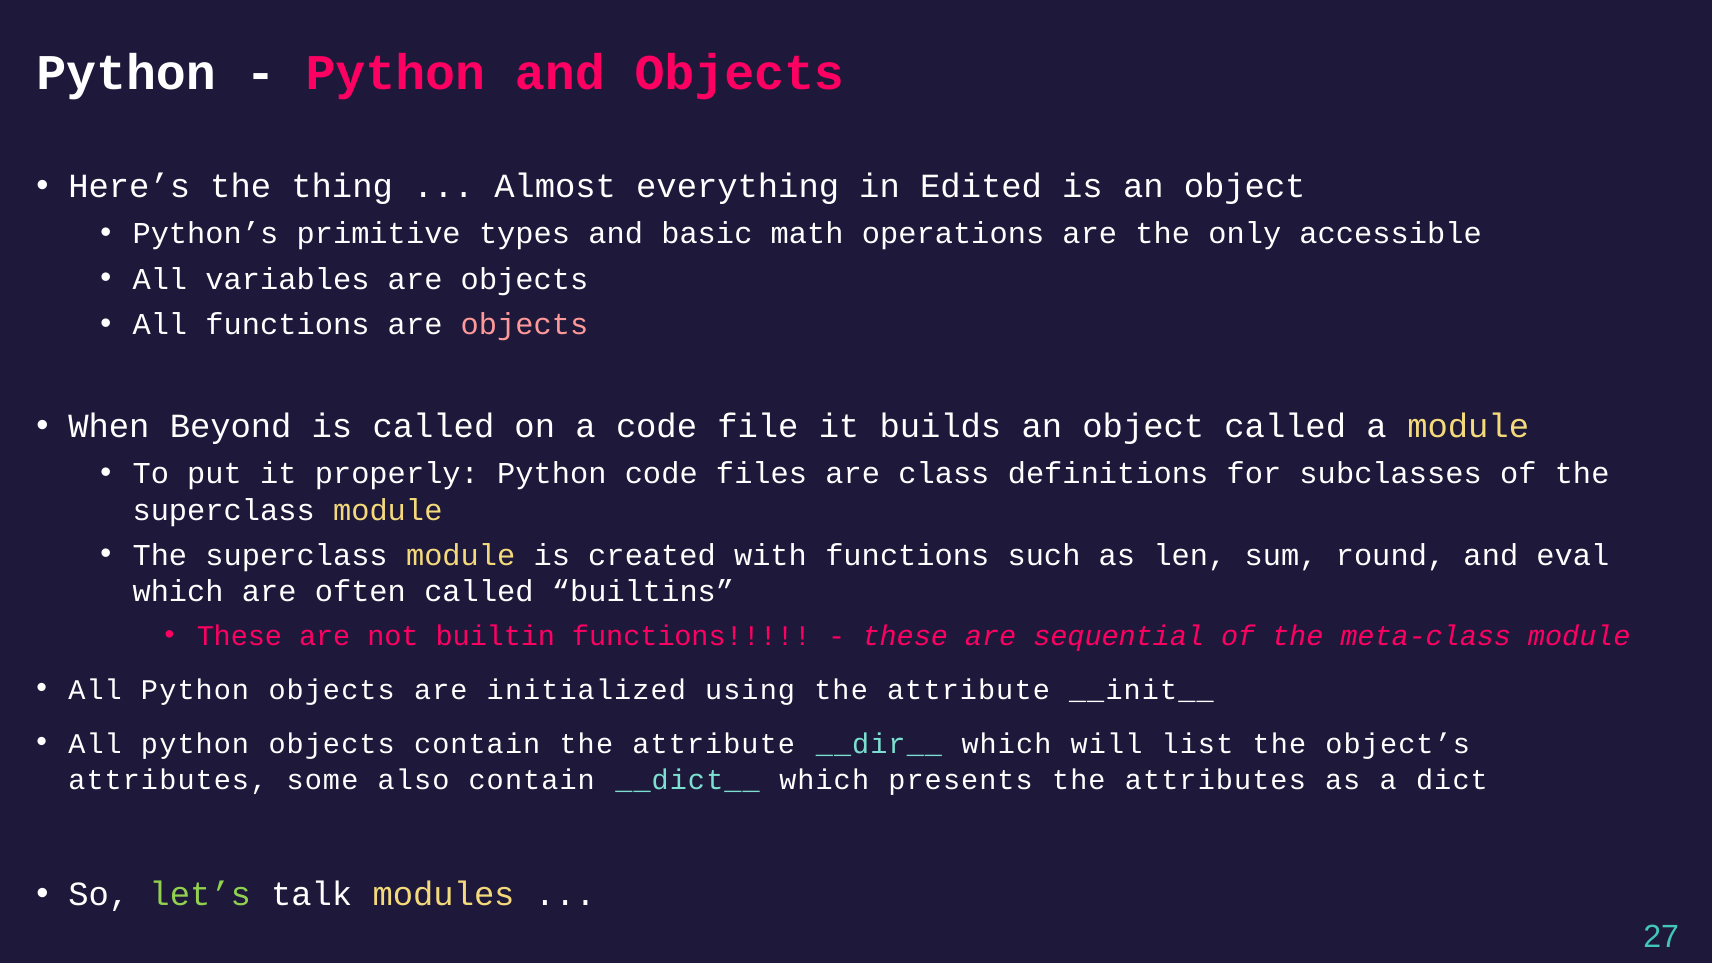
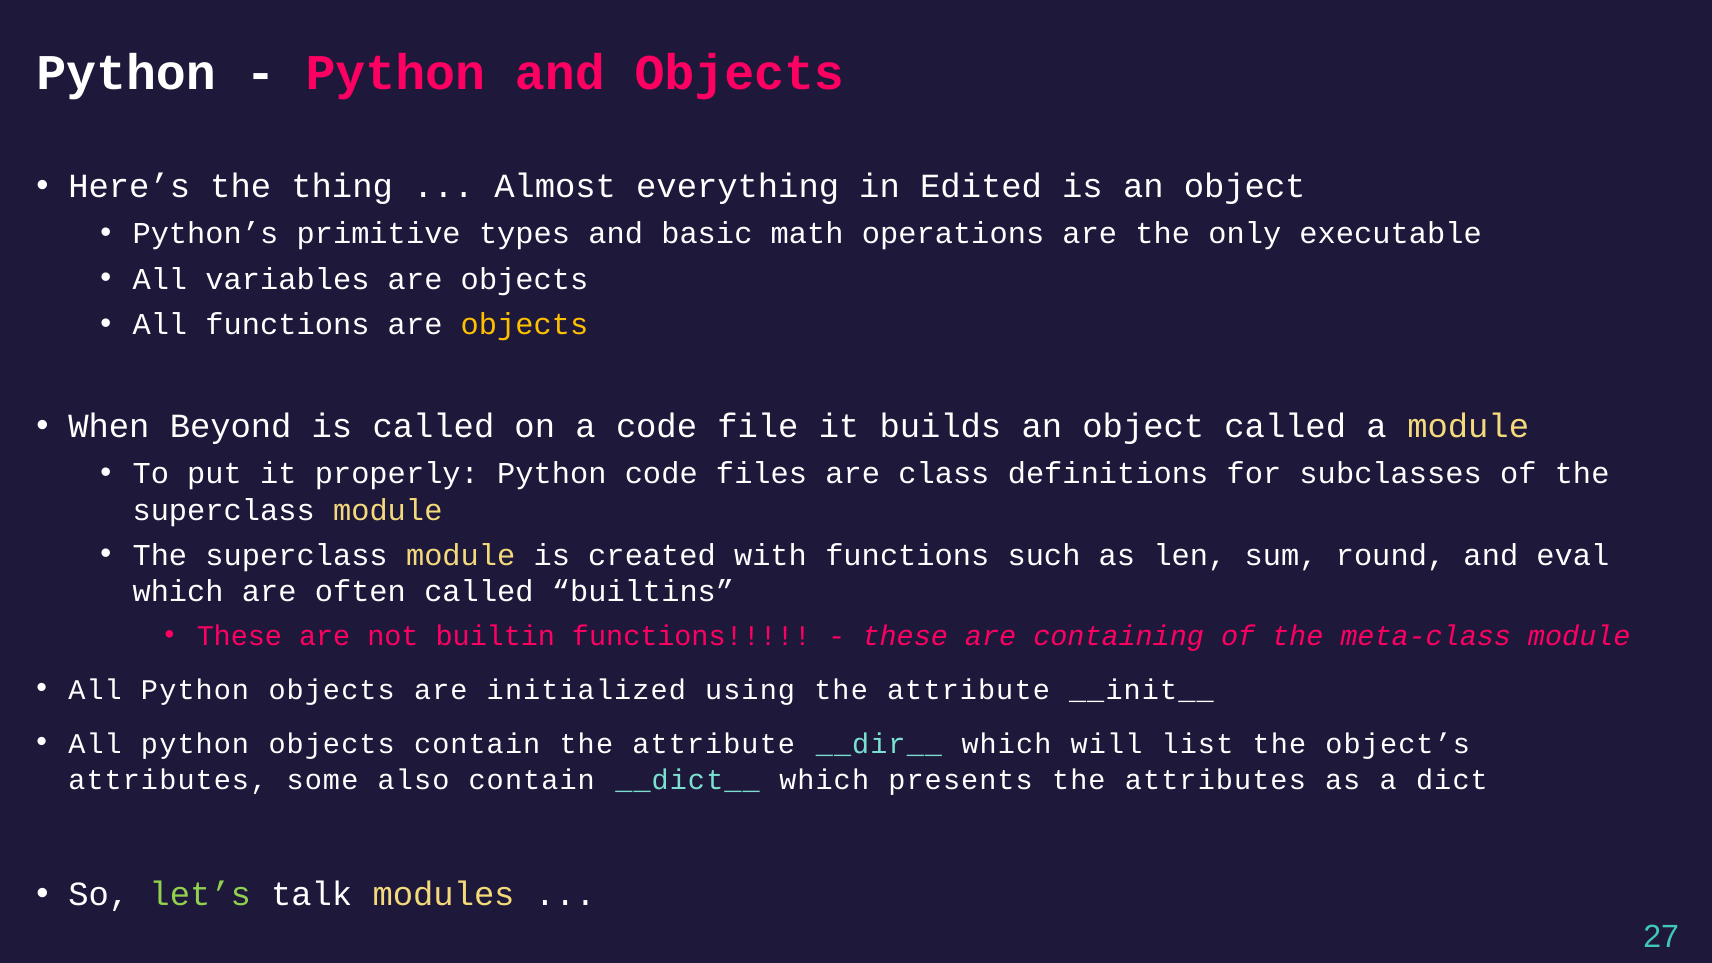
accessible: accessible -> executable (1391, 234)
objects colour: pink -> yellow (524, 325)
sequential: sequential -> containing (1119, 636)
